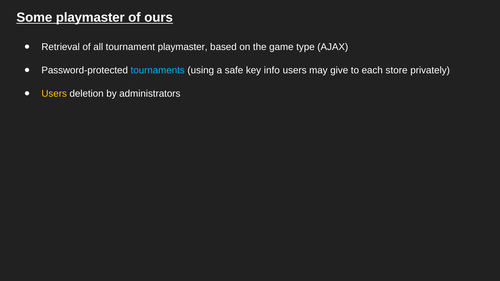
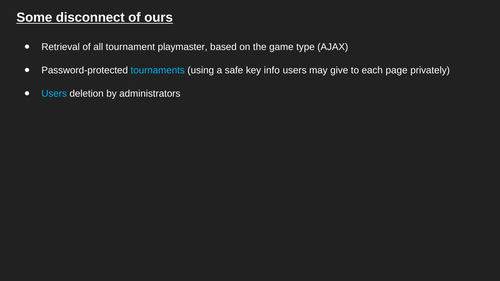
Some playmaster: playmaster -> disconnect (90, 18)
store: store -> page (397, 70)
Users colour: yellow -> light blue (54, 94)
